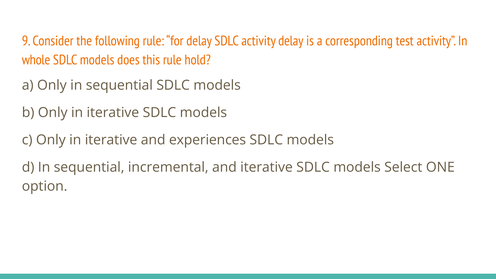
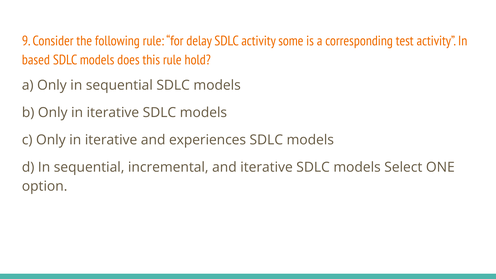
activity delay: delay -> some (291, 41)
whole: whole -> based (36, 60)
